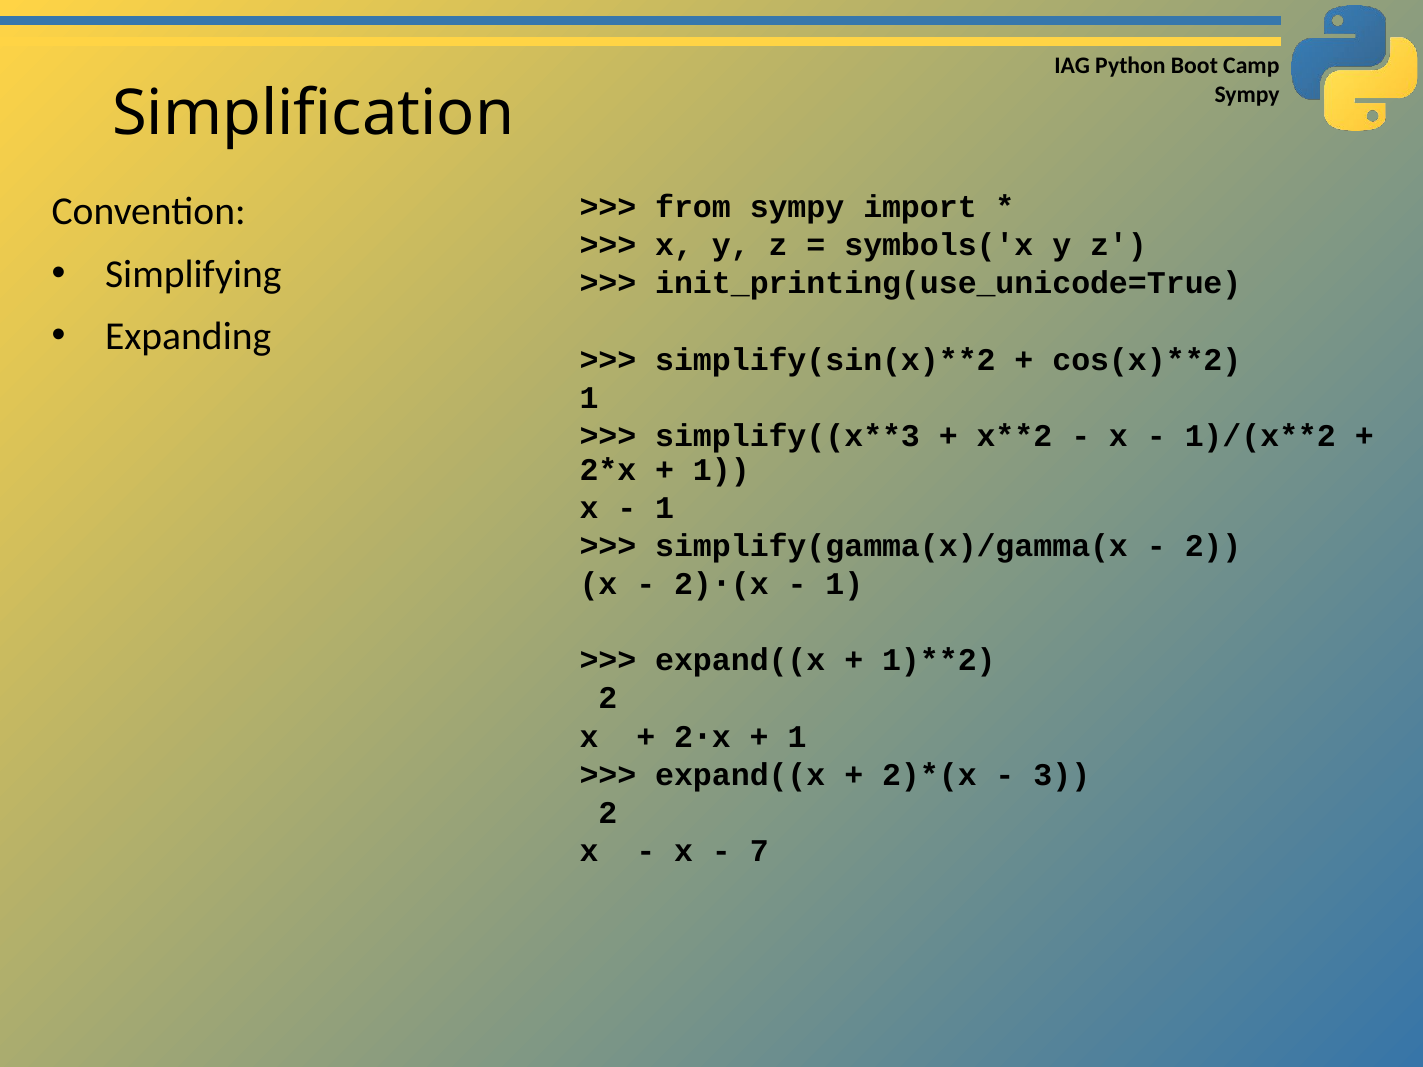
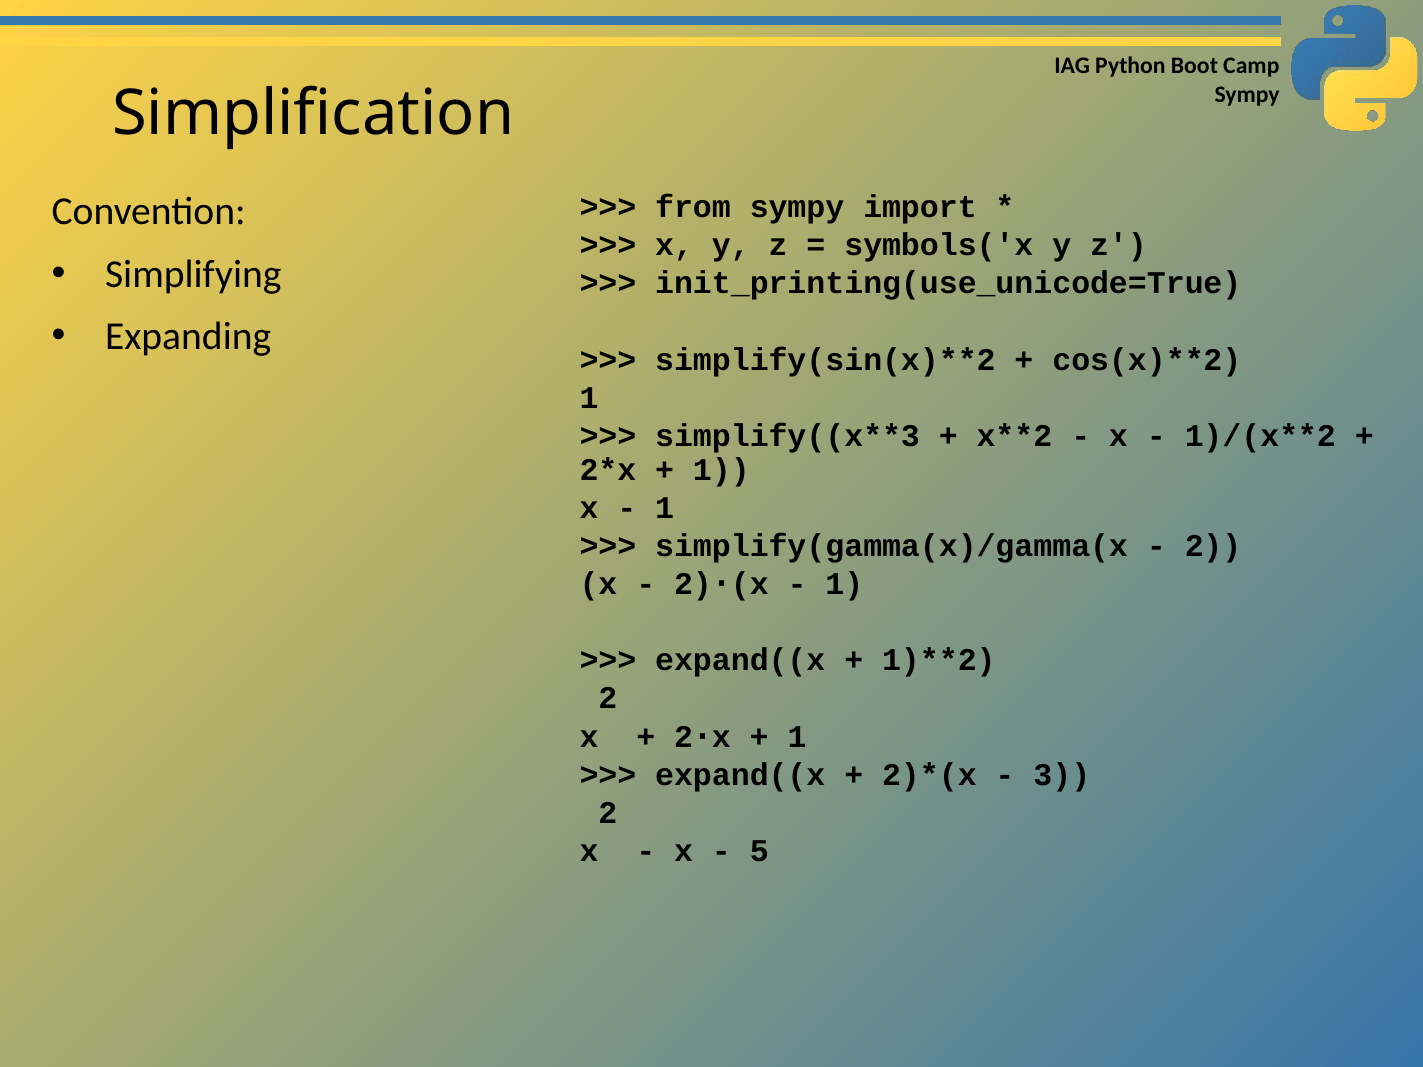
7: 7 -> 5 (759, 851)
